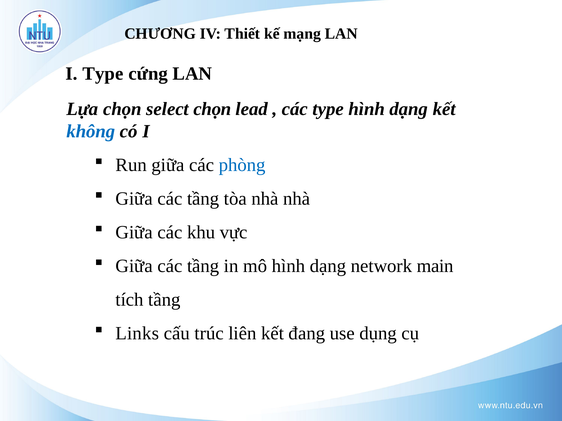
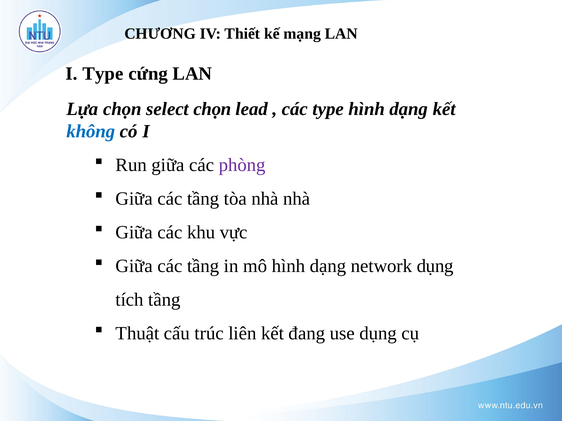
phòng colour: blue -> purple (242, 165)
network main: main -> dụng (435, 266)
Links: Links -> Thuật (137, 334)
